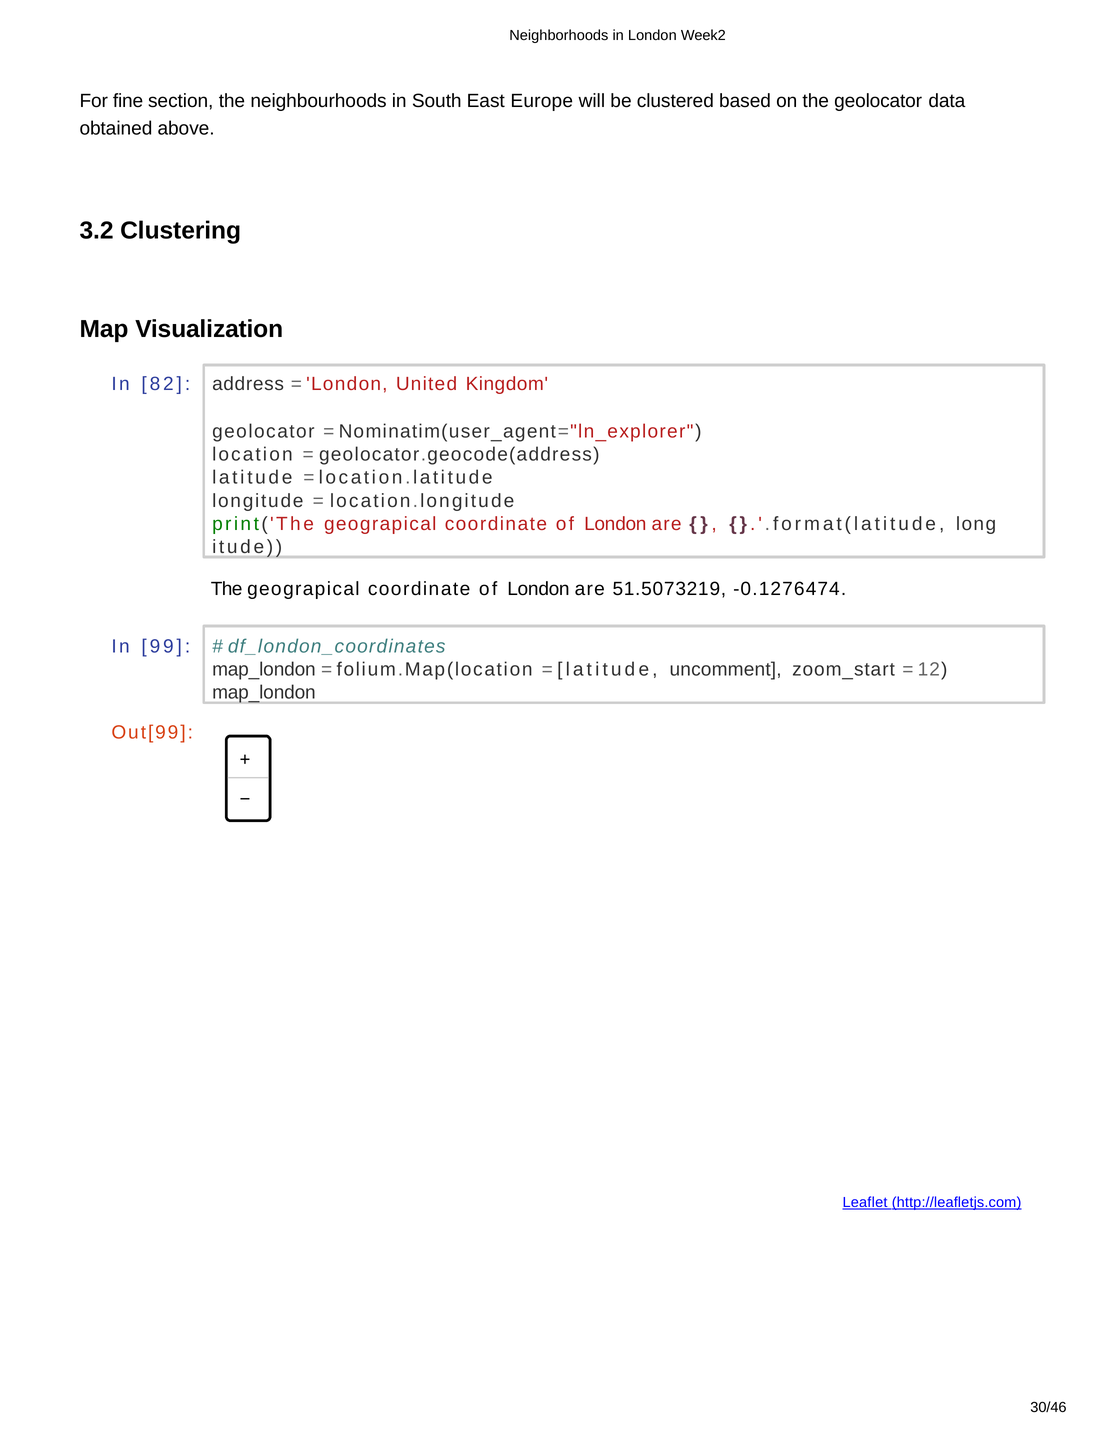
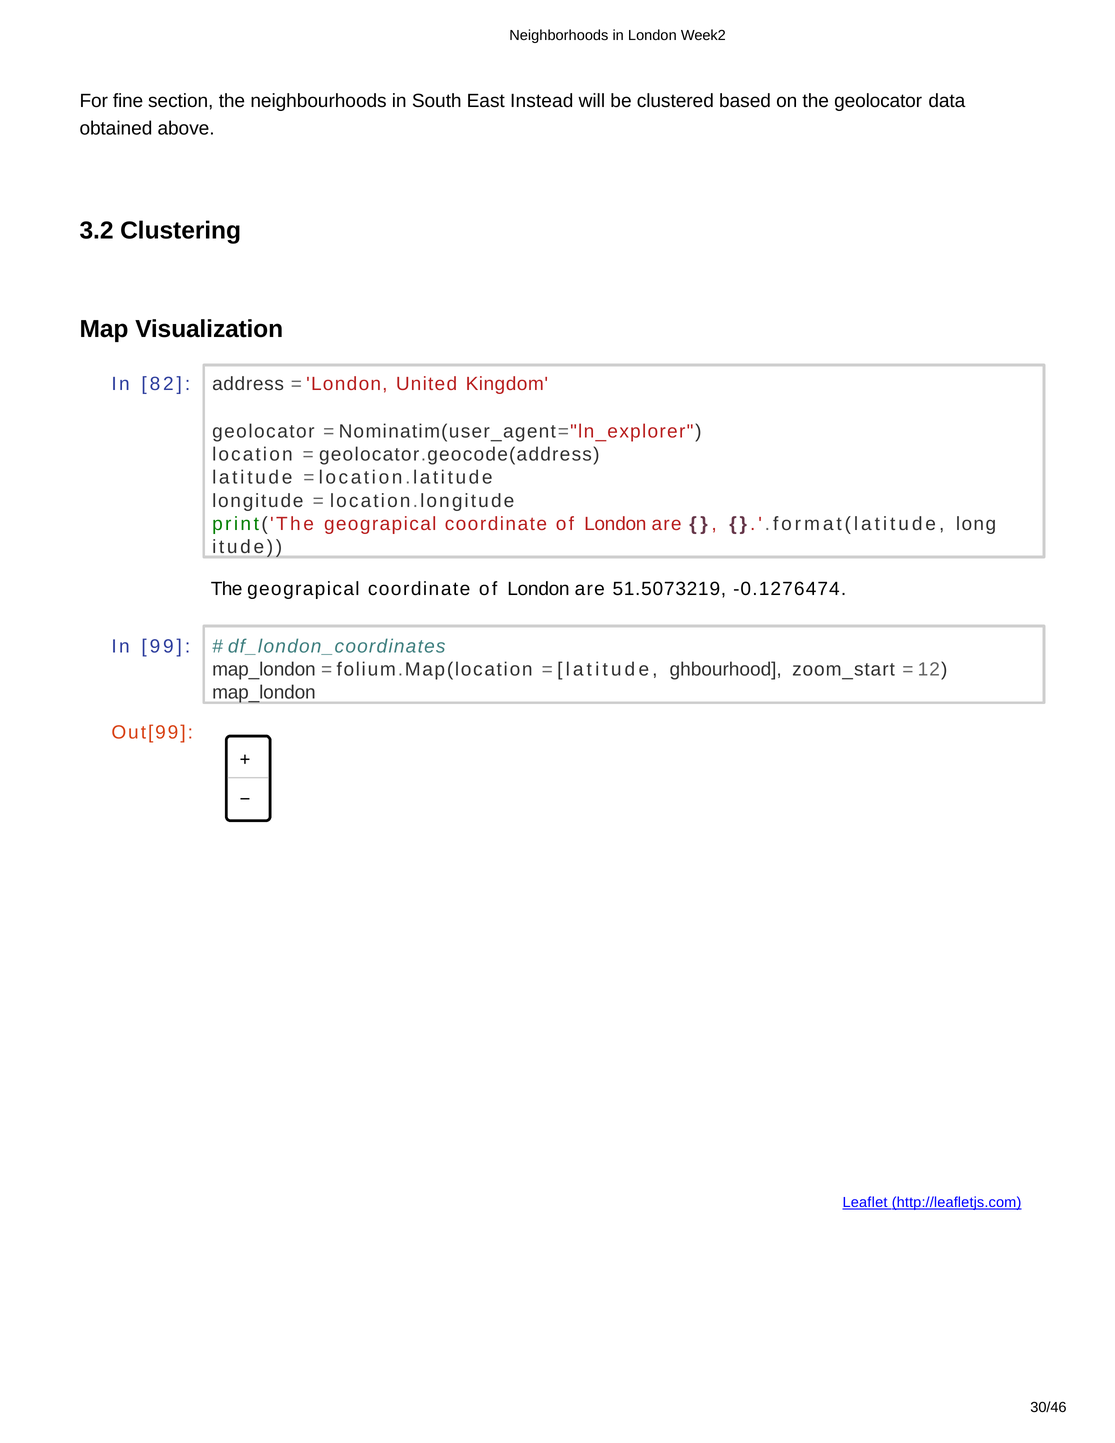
Europe: Europe -> Instead (542, 101)
uncomment: uncomment -> ghbourhood (726, 669)
